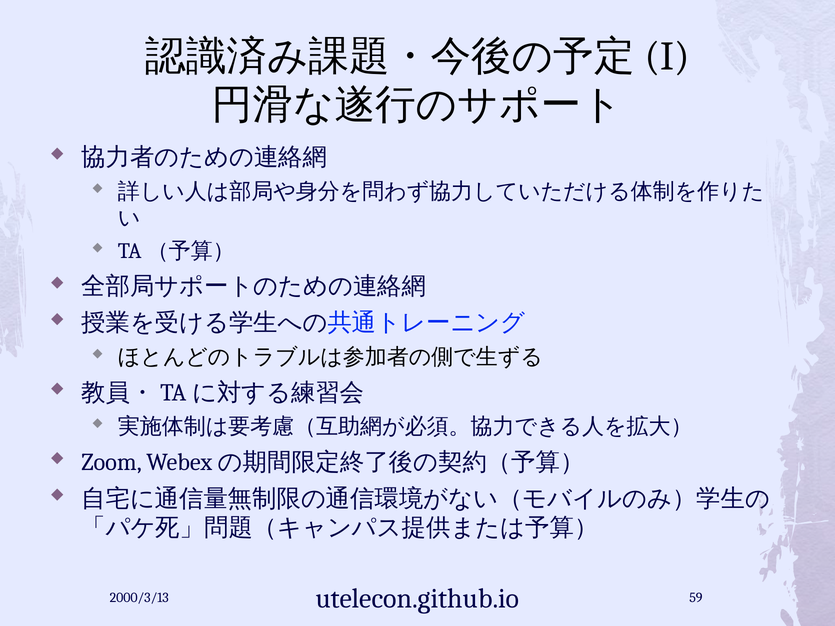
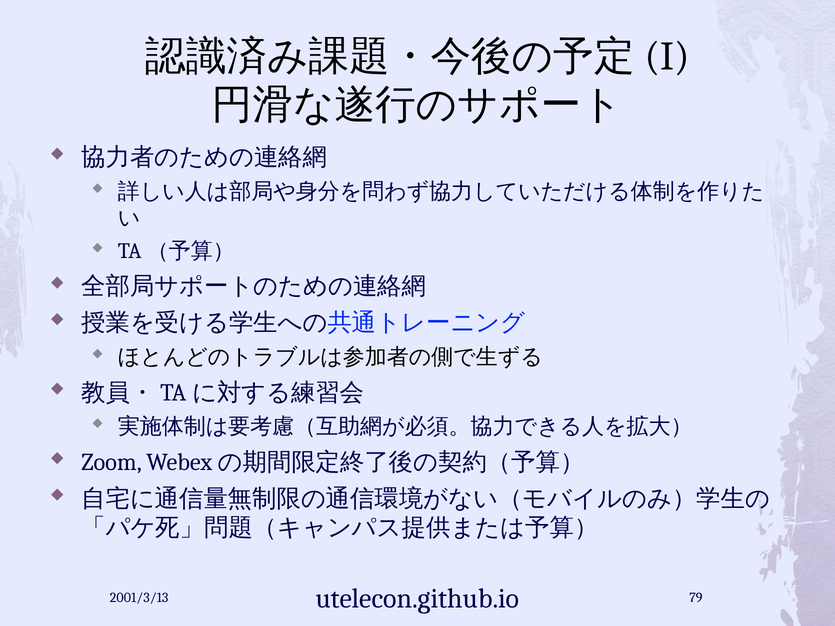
2000/3/13: 2000/3/13 -> 2001/3/13 (139, 598)
59: 59 -> 79 (696, 598)
